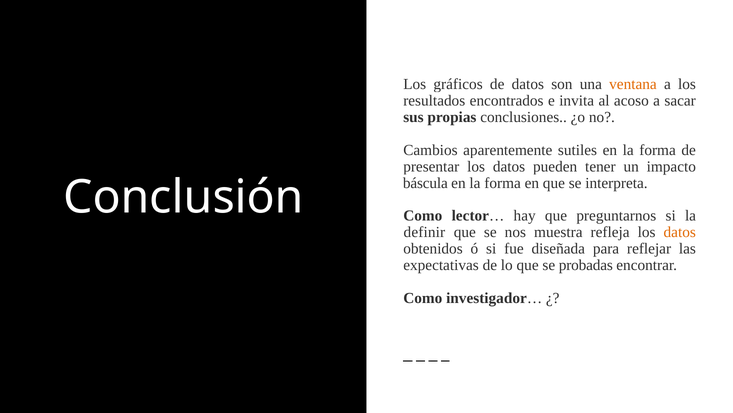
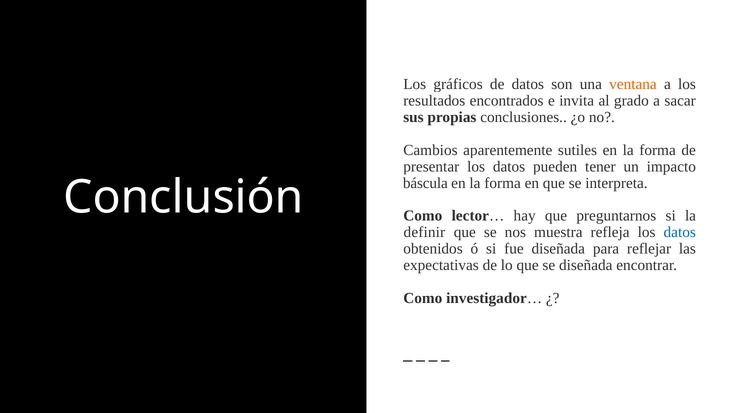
acoso: acoso -> grado (631, 100)
datos colour: orange -> blue (680, 232)
se probadas: probadas -> diseñada (586, 265)
